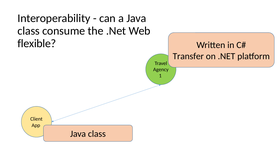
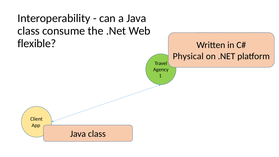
Transfer: Transfer -> Physical (188, 56)
